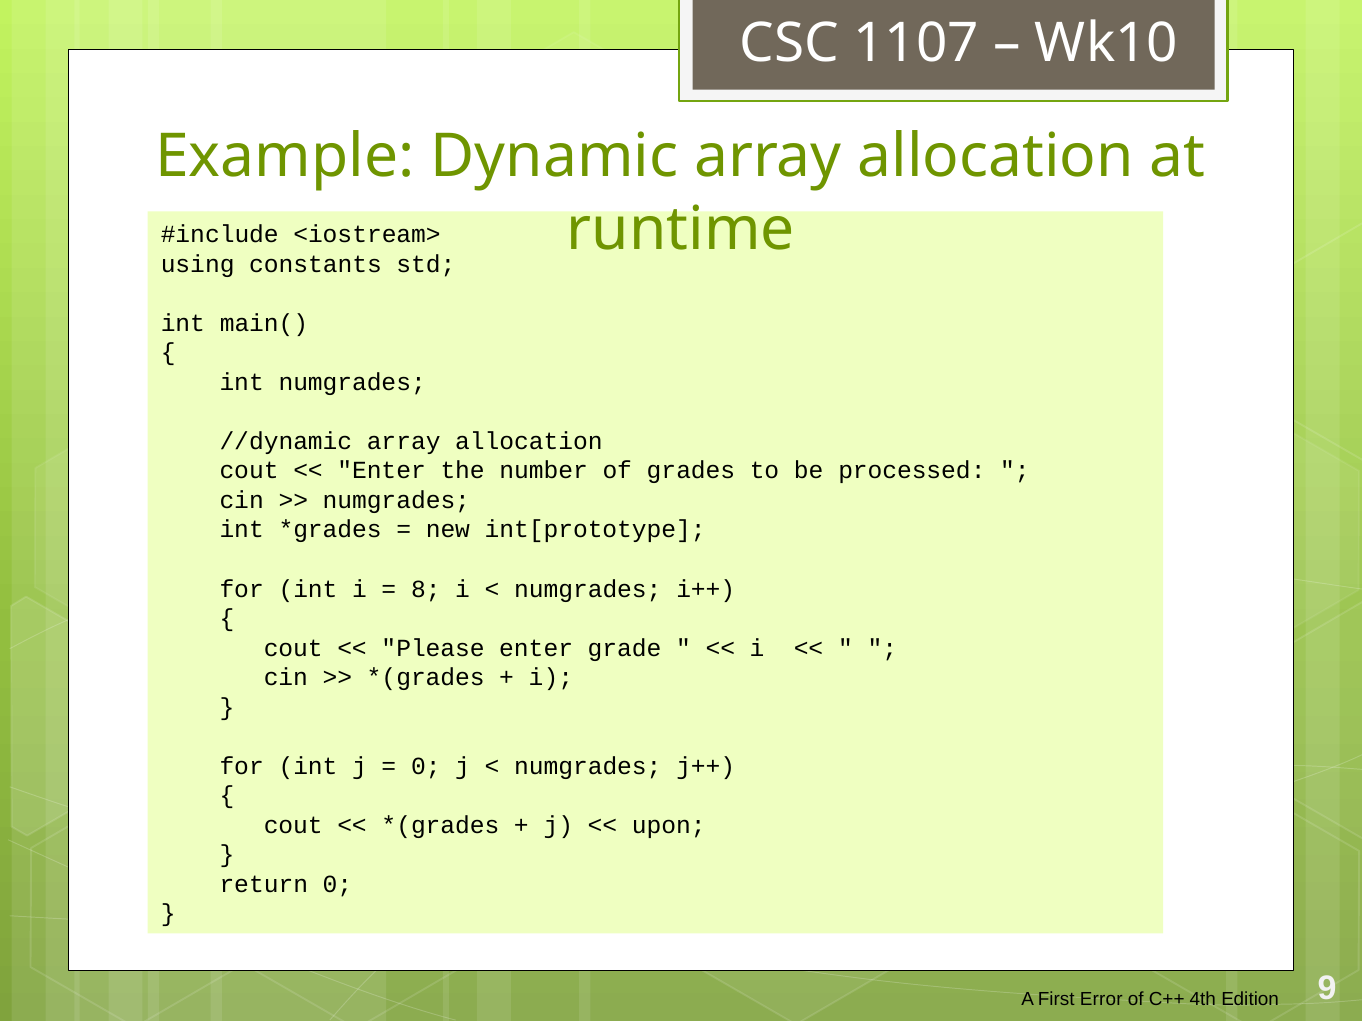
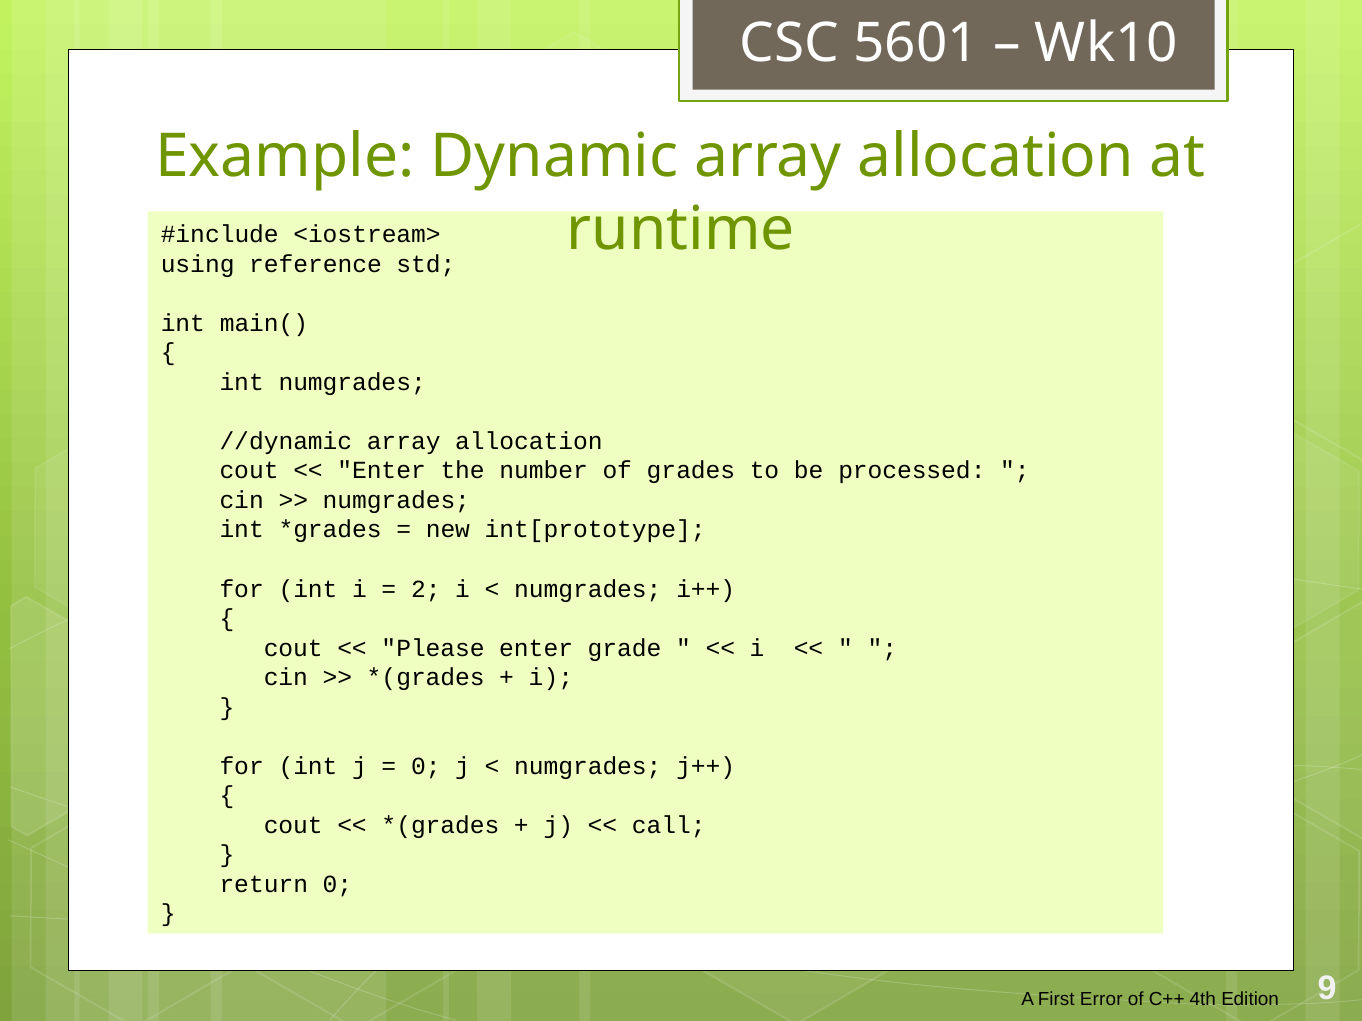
1107: 1107 -> 5601 (916, 44)
constants: constants -> reference (315, 264)
8: 8 -> 2 (426, 589)
upon: upon -> call (669, 826)
